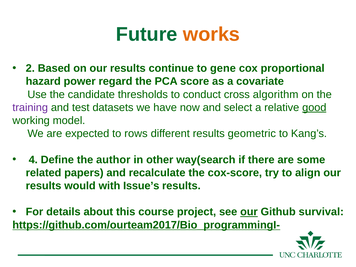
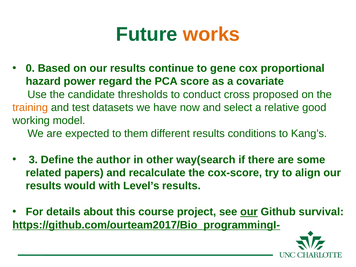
2: 2 -> 0 (30, 68)
algorithm: algorithm -> proposed (276, 94)
training colour: purple -> orange (30, 107)
good underline: present -> none (314, 107)
rows: rows -> them (136, 134)
geometric: geometric -> conditions (252, 134)
4: 4 -> 3 (33, 160)
Issue’s: Issue’s -> Level’s (141, 186)
